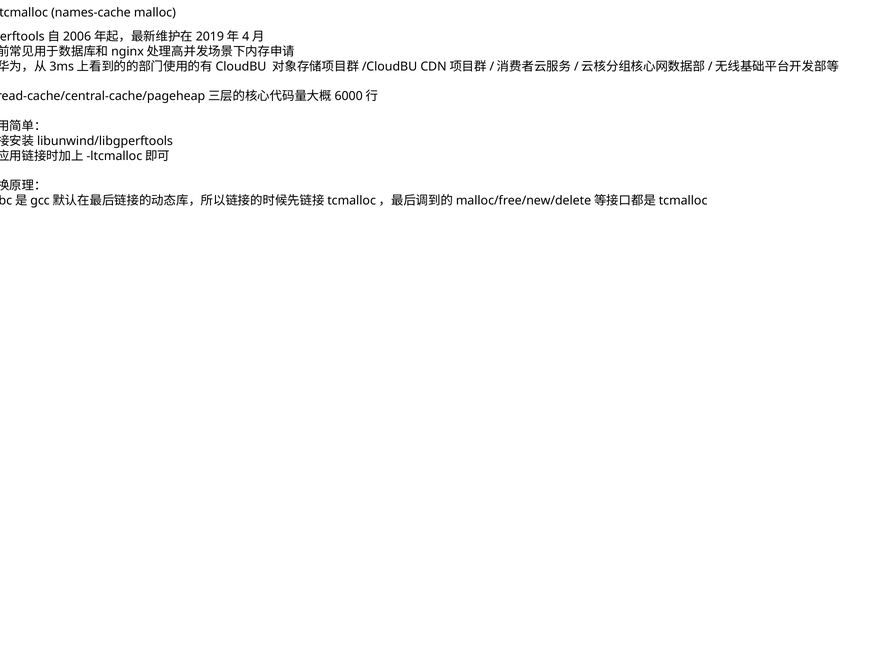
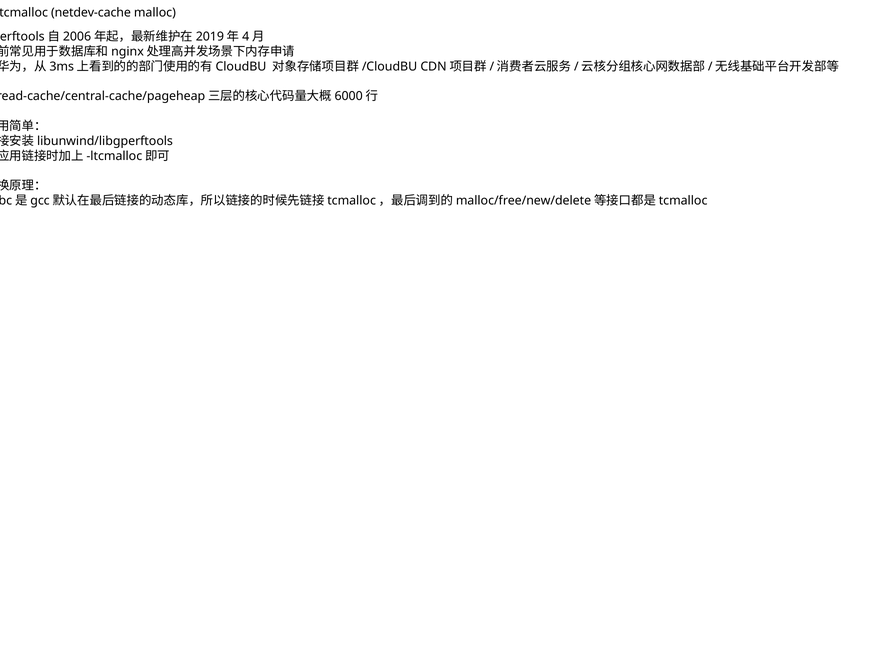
names-cache: names-cache -> netdev-cache (91, 13)
